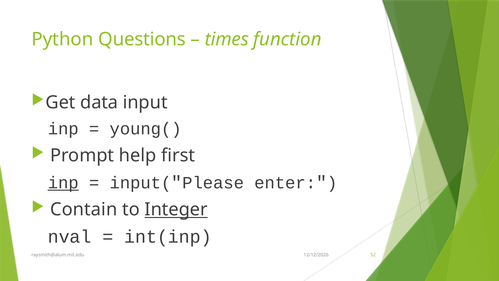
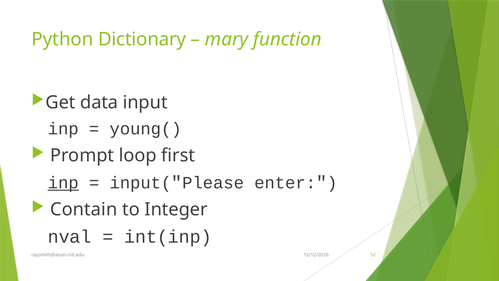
Questions: Questions -> Dictionary (142, 39)
times: times -> mary (227, 39)
help: help -> loop (138, 155)
Integer underline: present -> none (176, 209)
